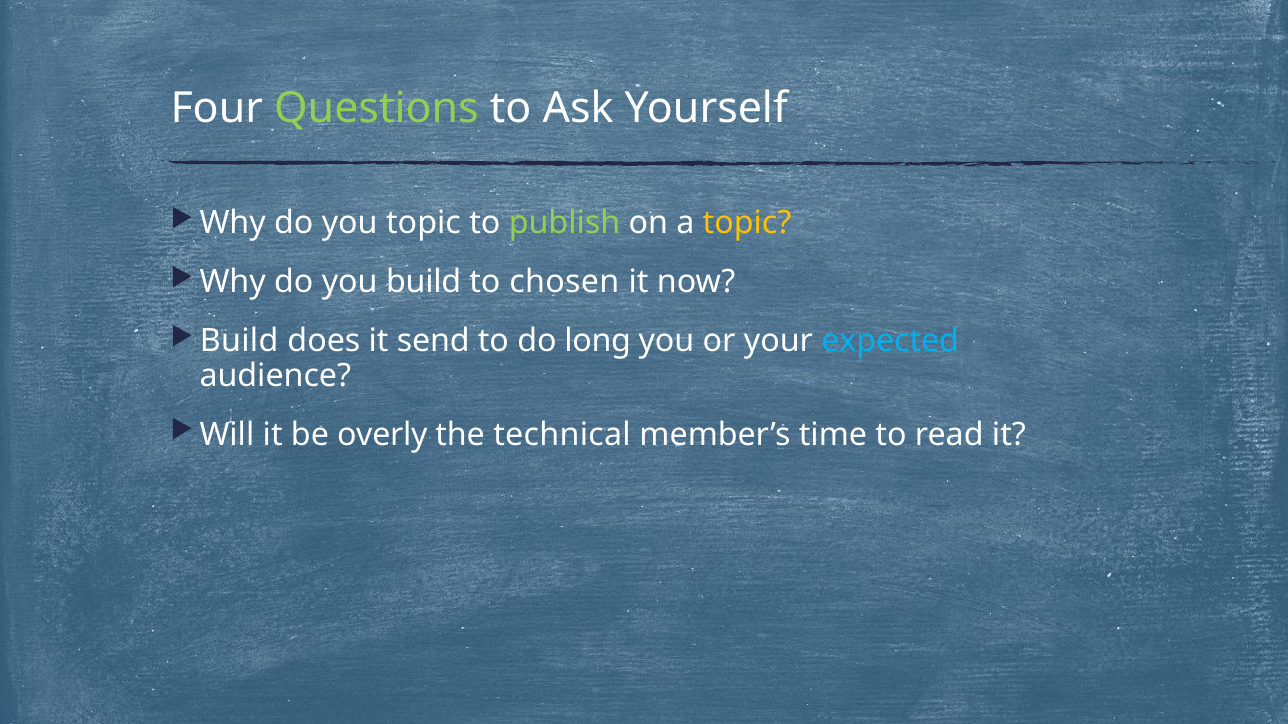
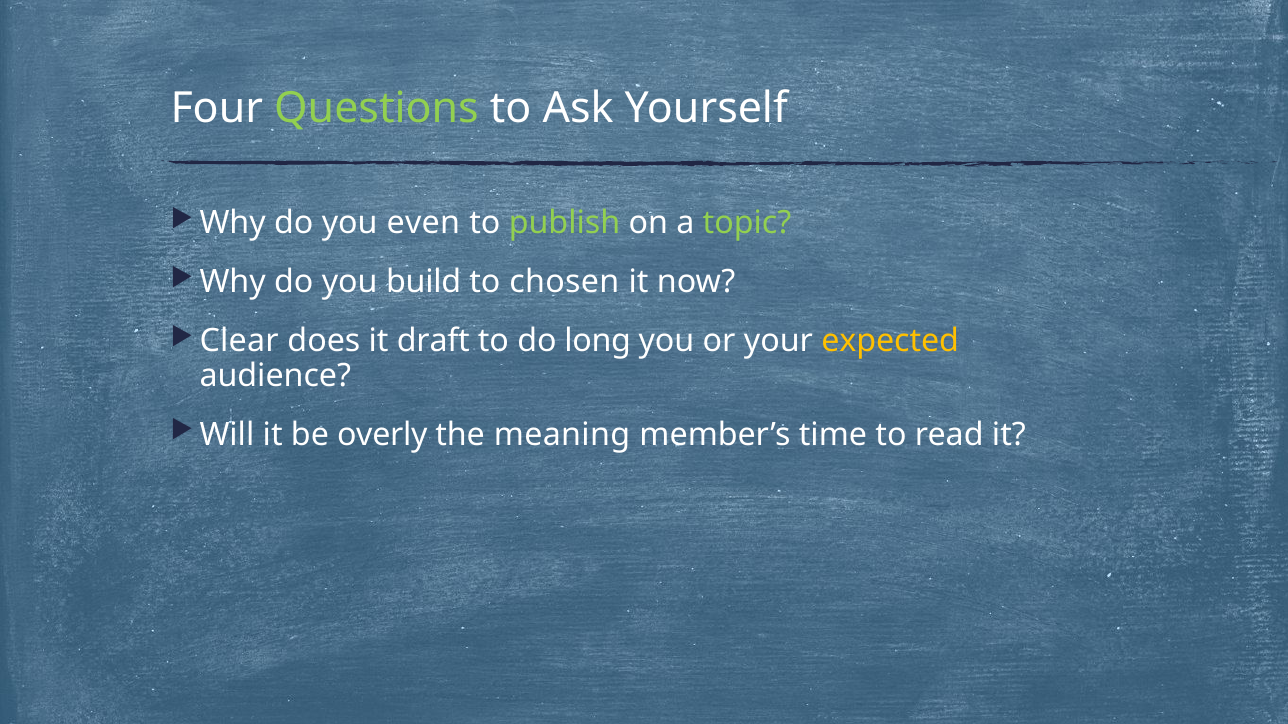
you topic: topic -> even (423, 223)
topic colour: yellow -> light green (747, 223)
Build: Build -> Clear (239, 341)
send: send -> draft (433, 341)
expected colour: light blue -> yellow (890, 341)
technical: technical -> meaning (562, 435)
